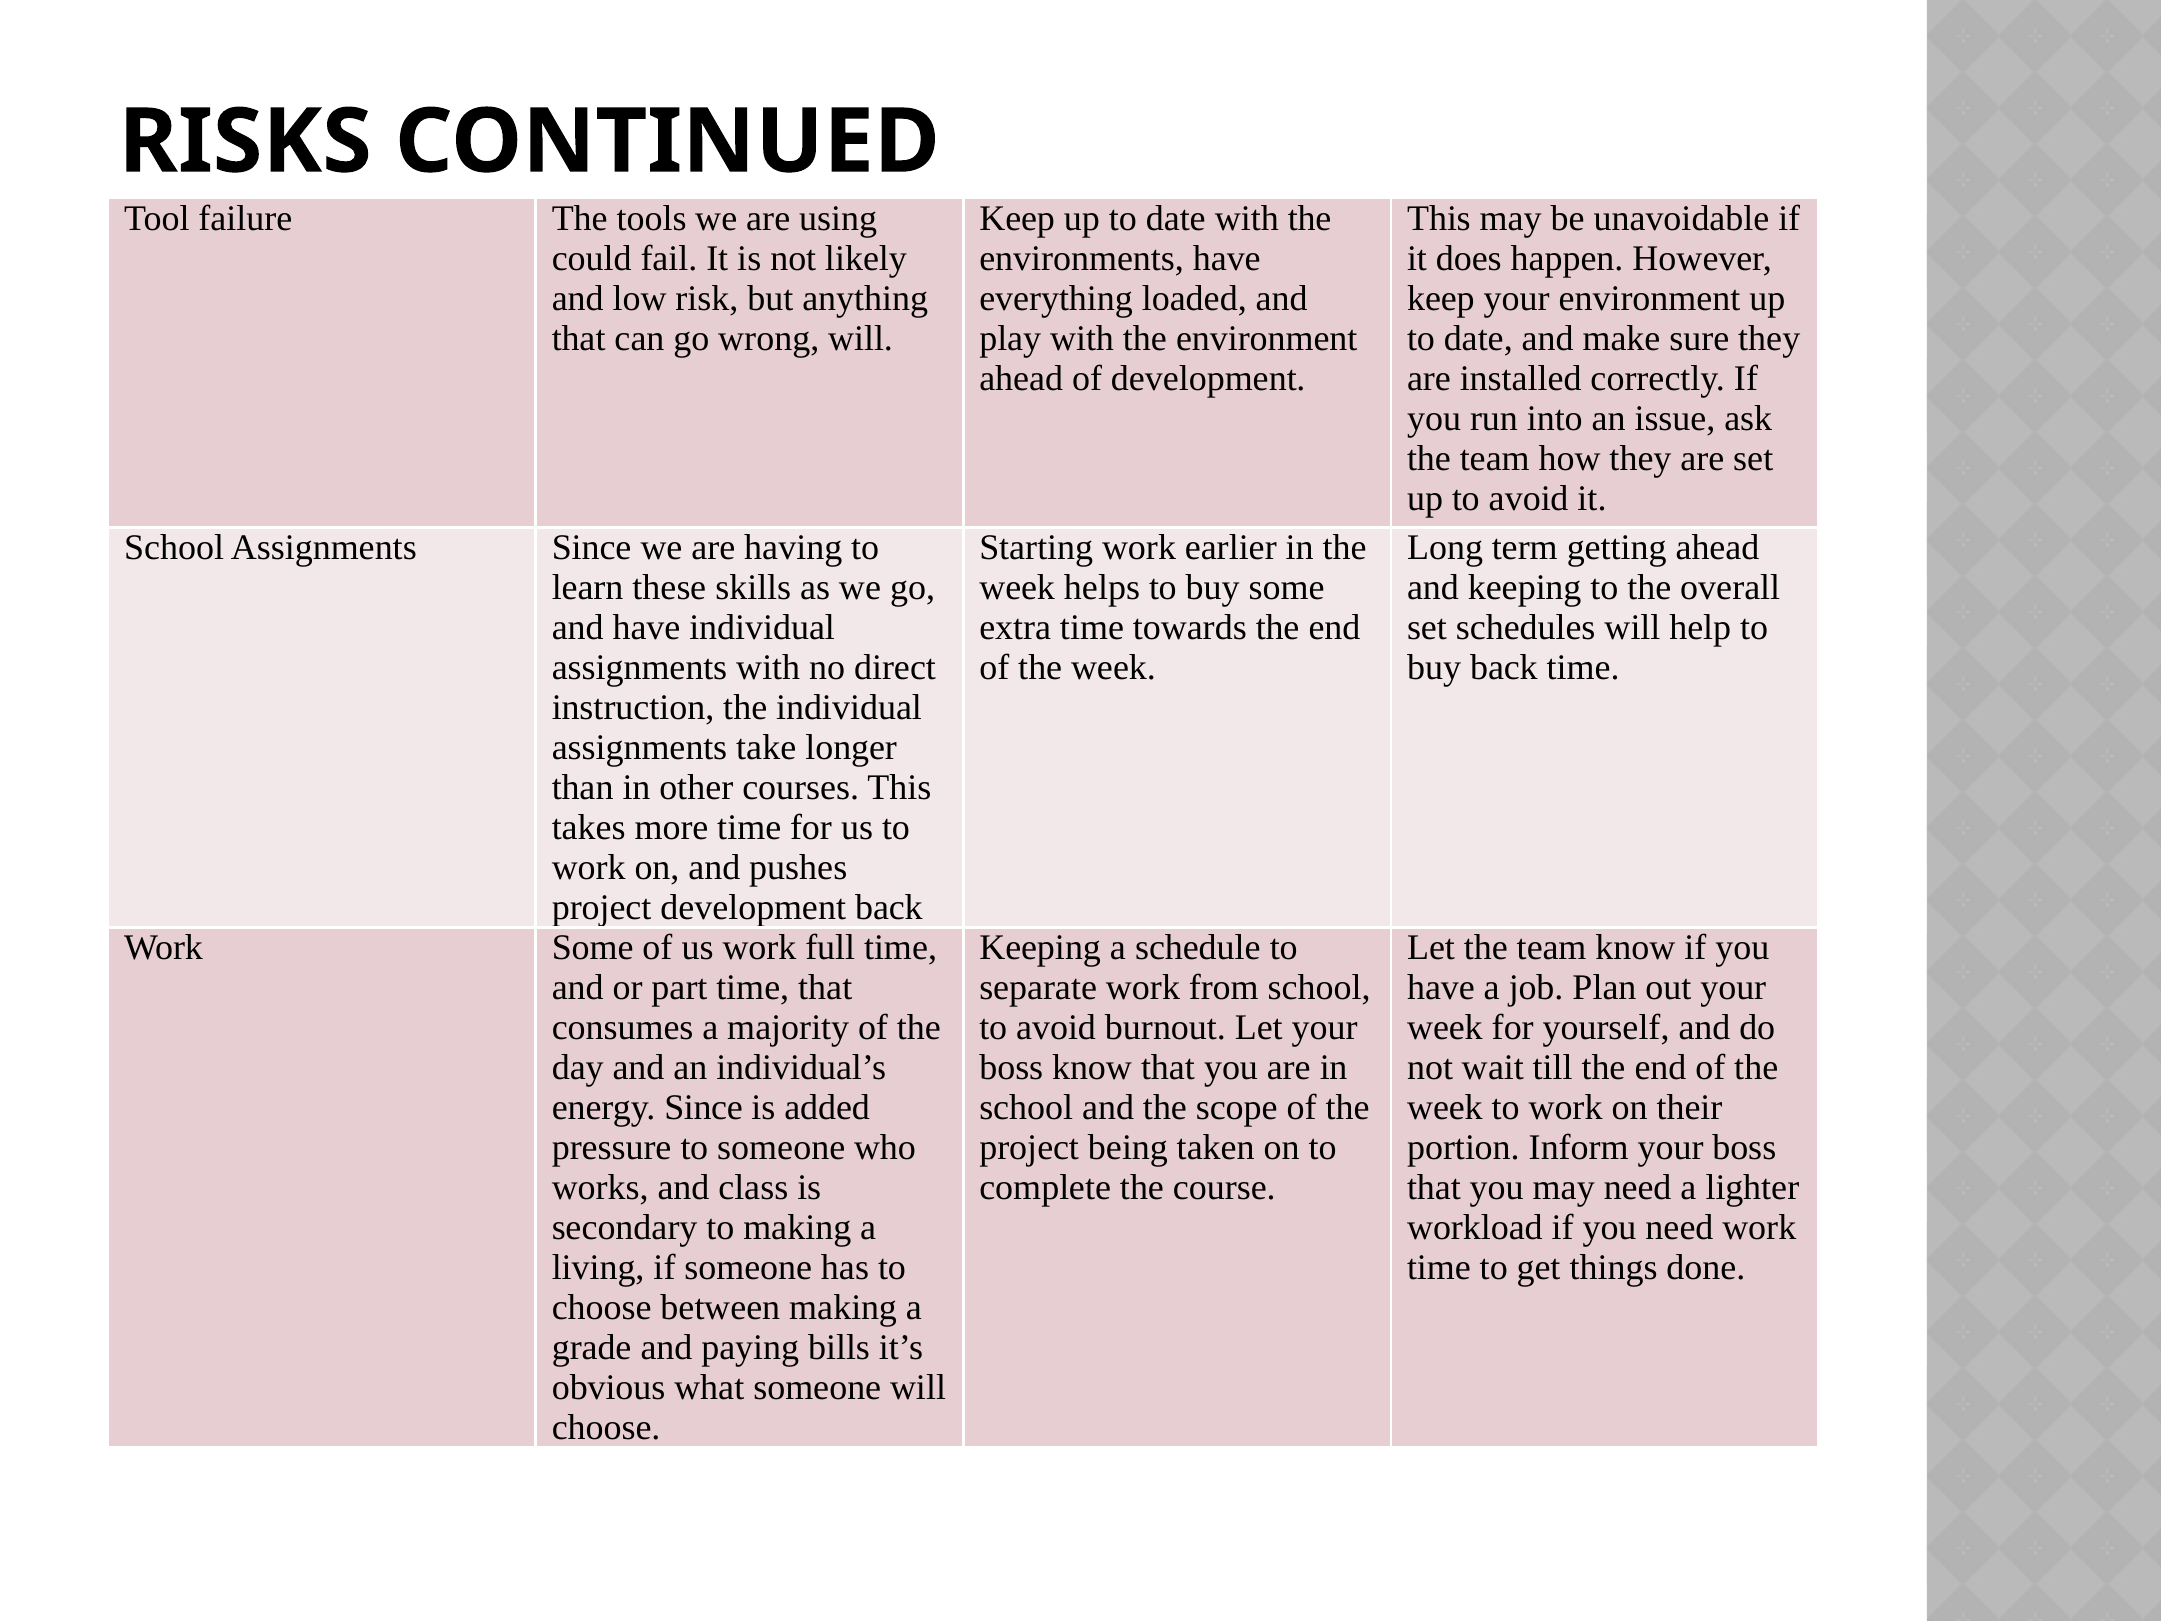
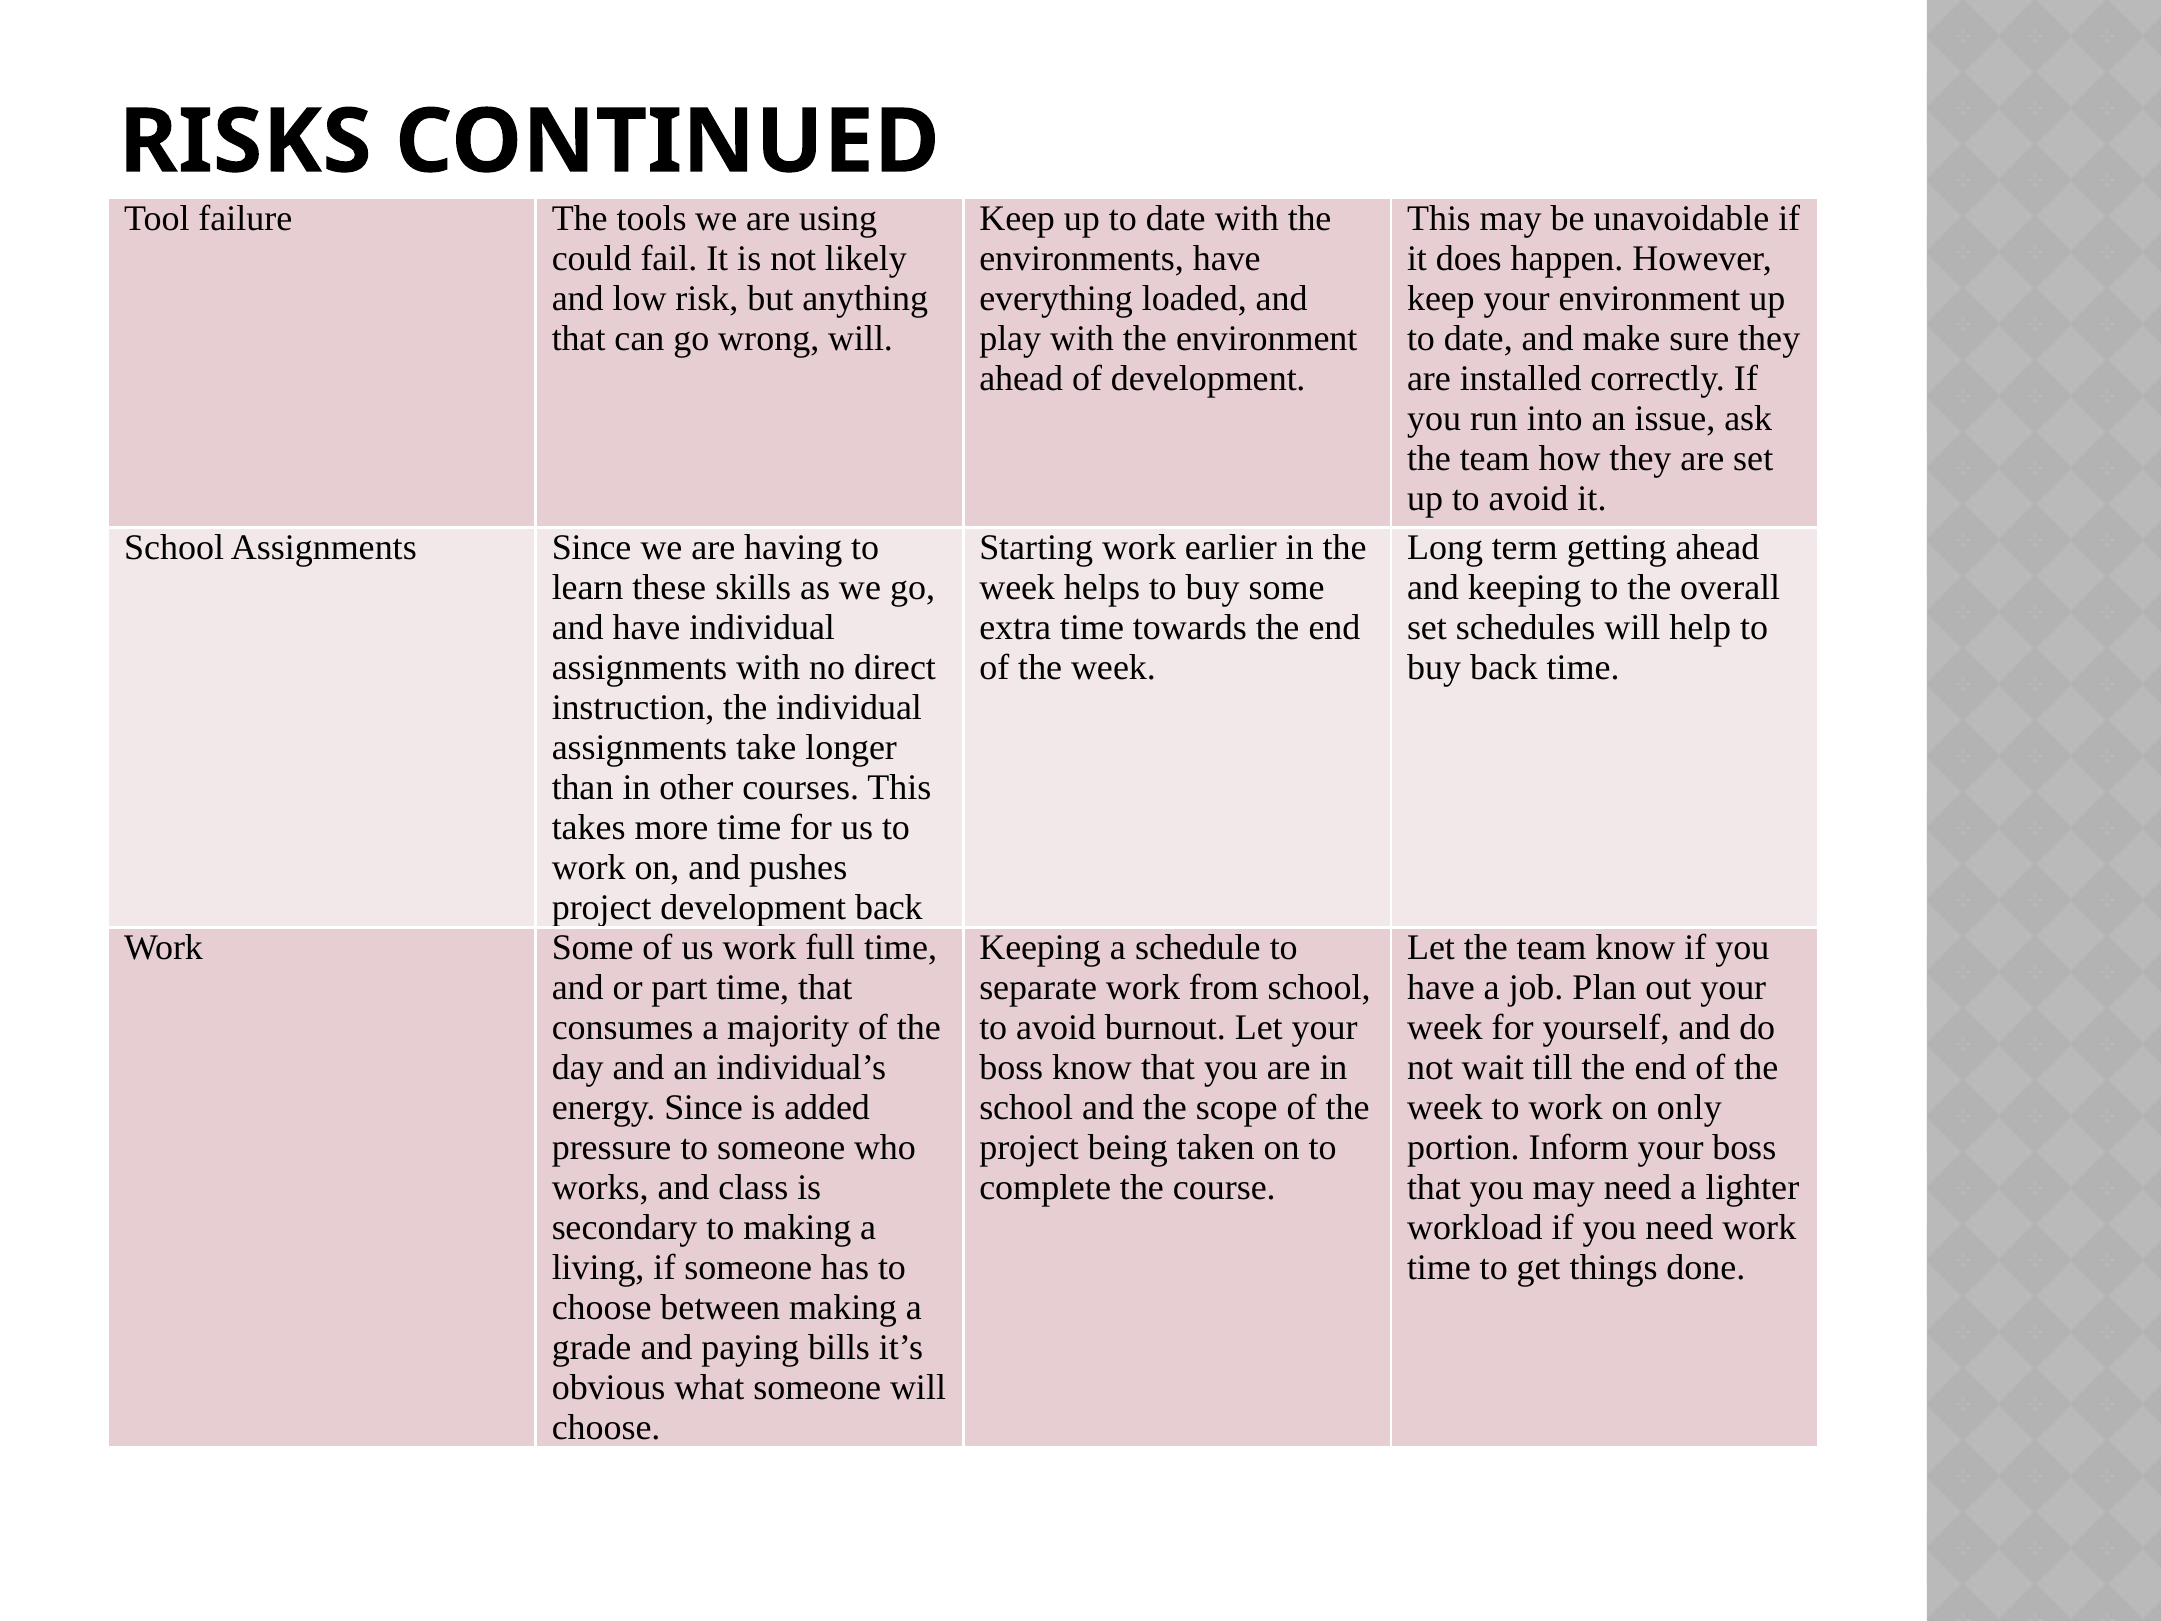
their: their -> only (1689, 1107)
